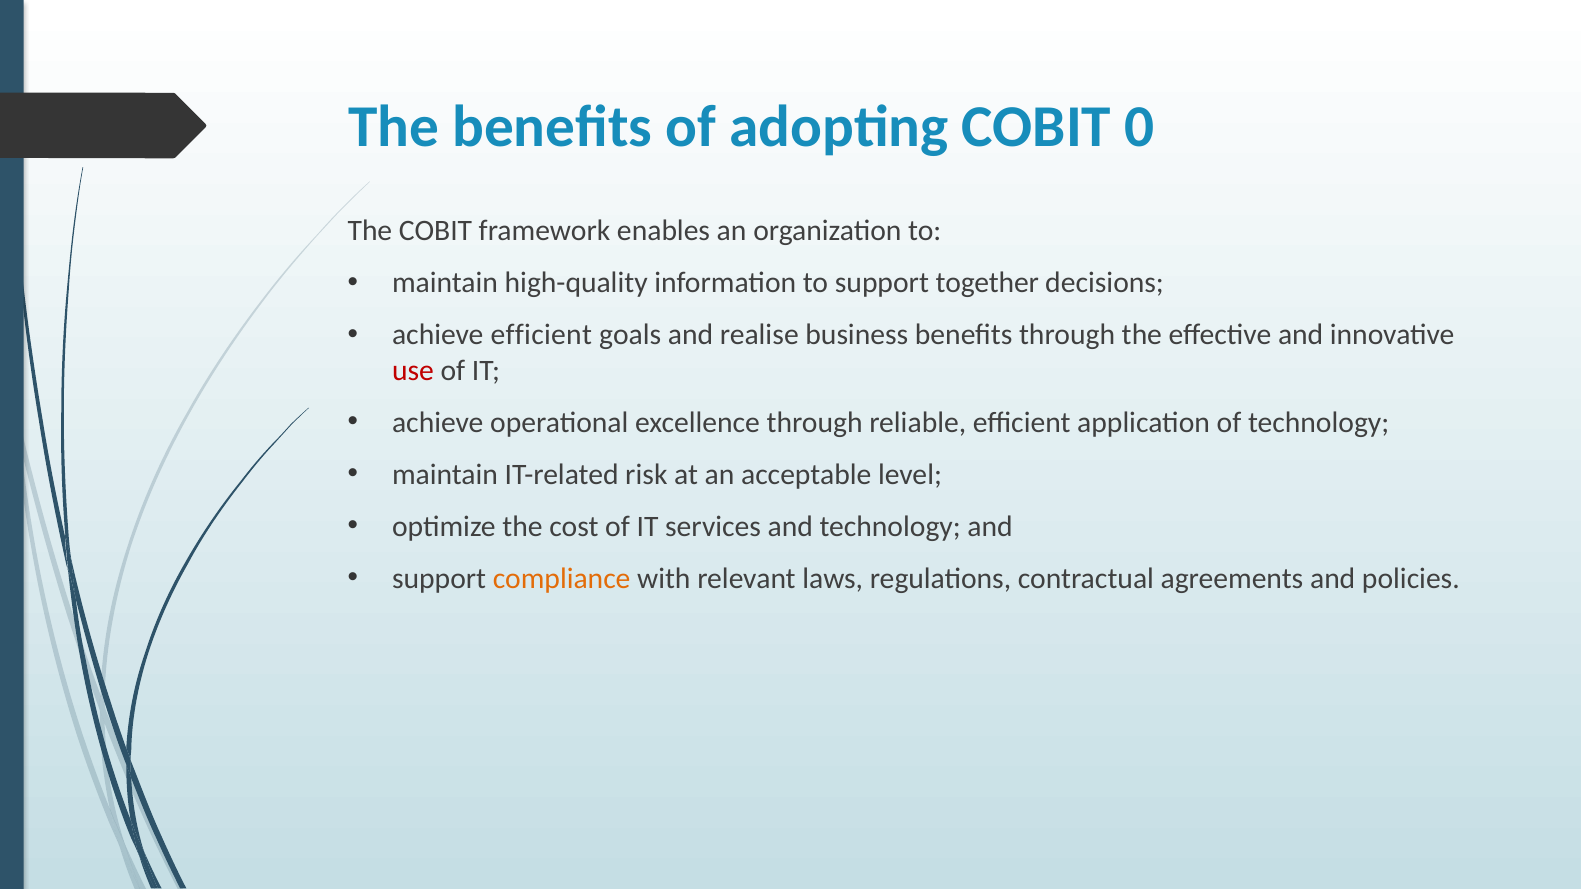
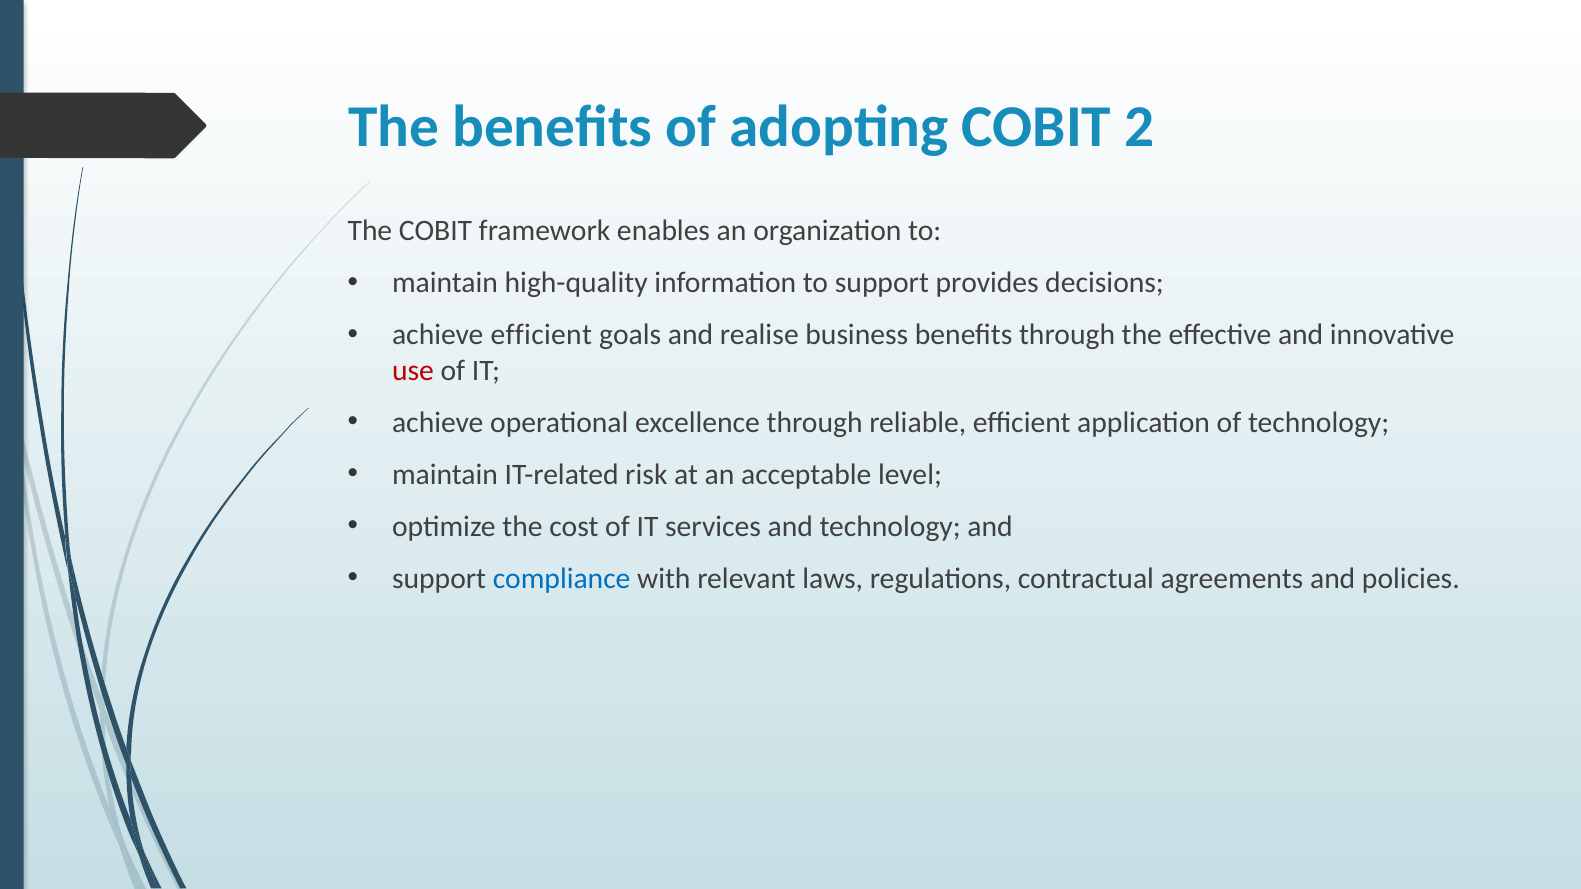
0: 0 -> 2 (1140, 127)
together: together -> provides (987, 283)
compliance colour: orange -> blue (562, 579)
